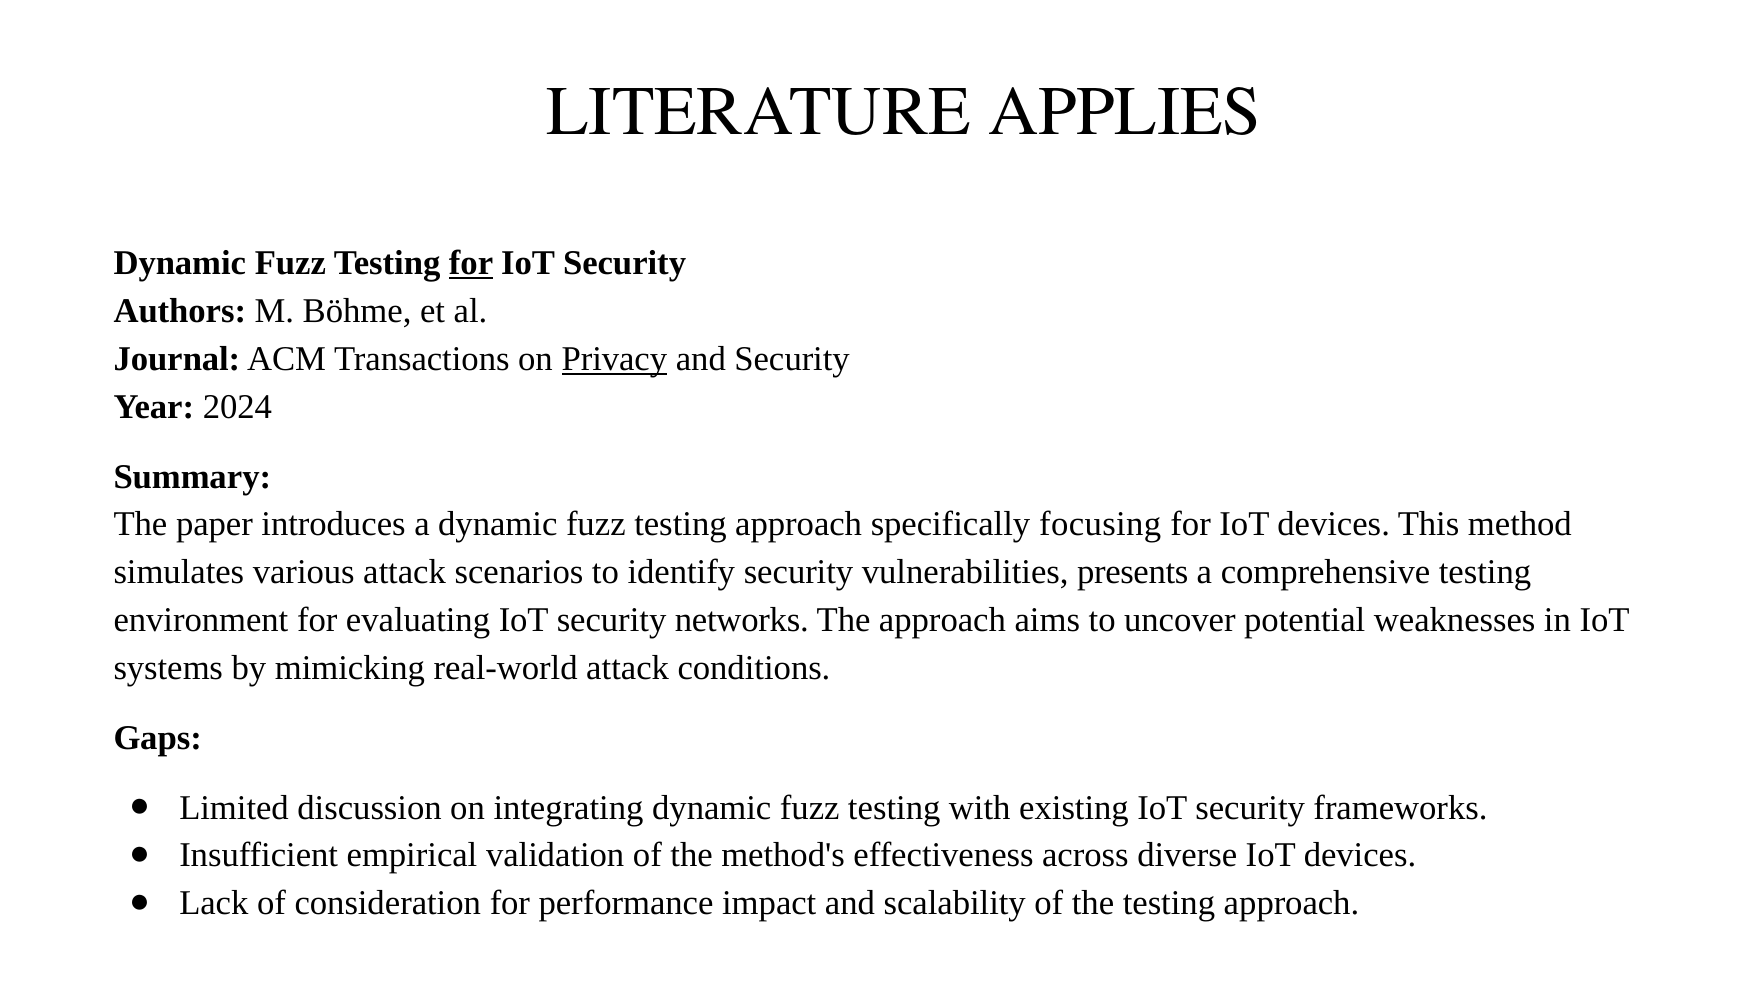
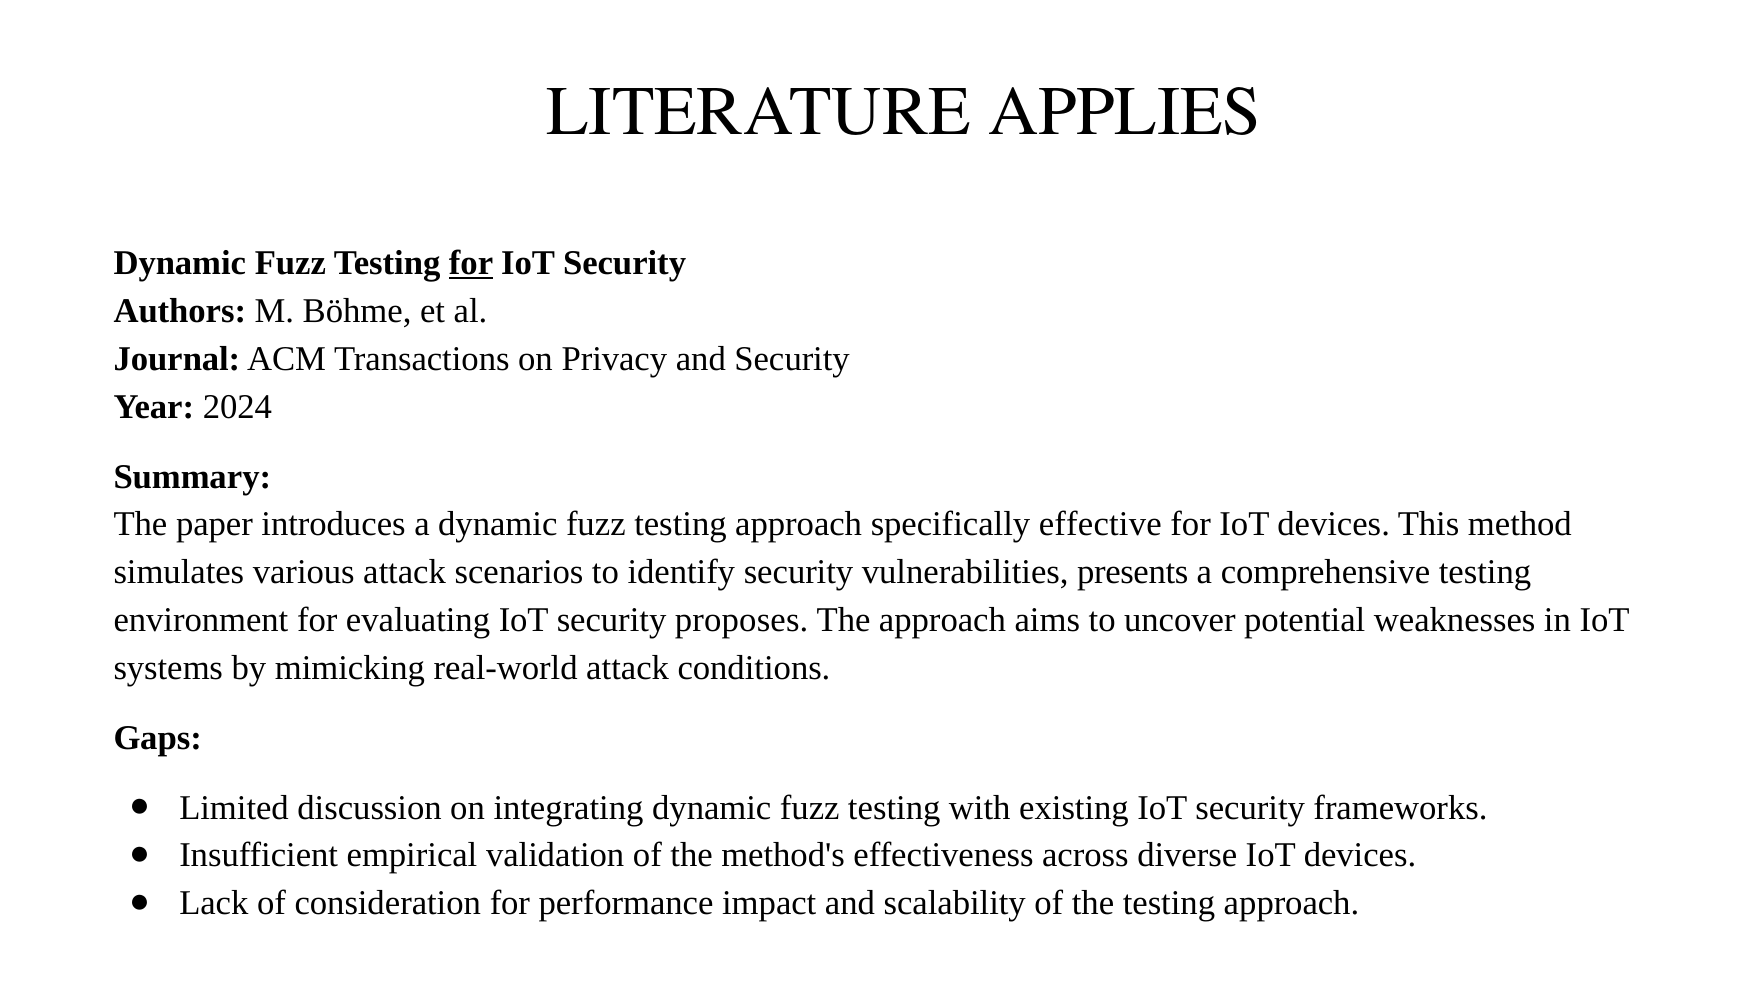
Privacy underline: present -> none (614, 359)
focusing: focusing -> effective (1100, 524)
networks: networks -> proposes (742, 620)
